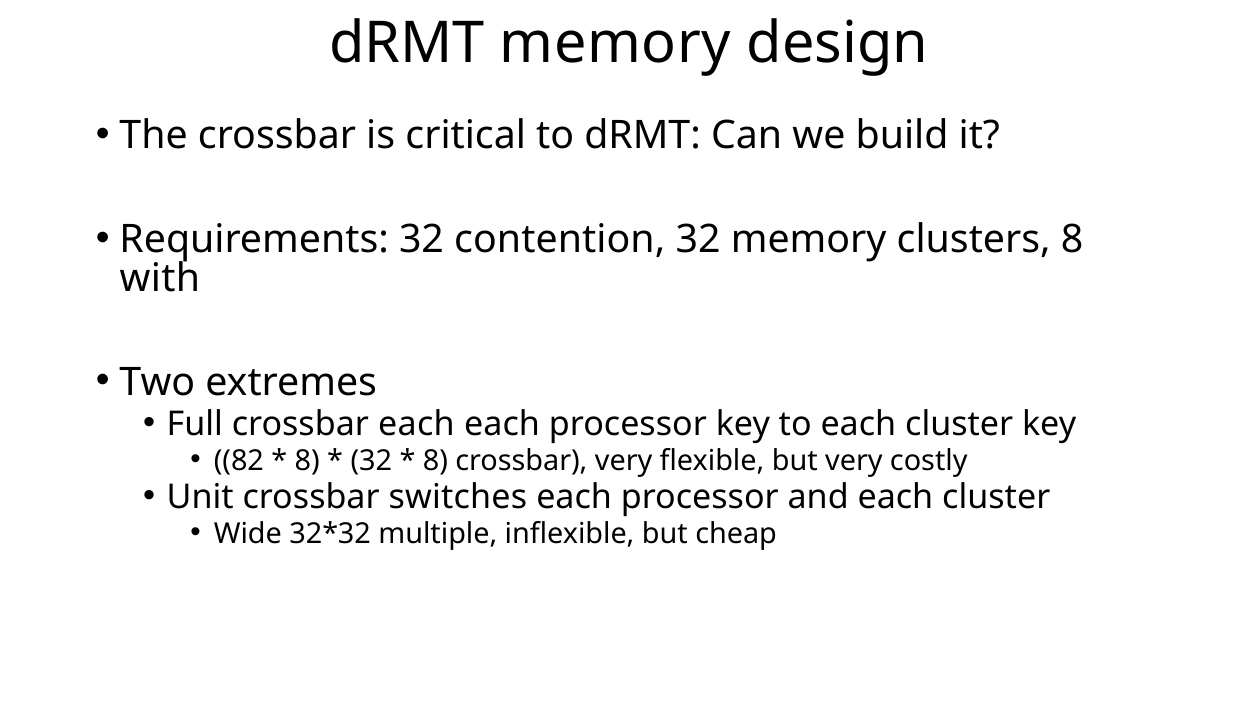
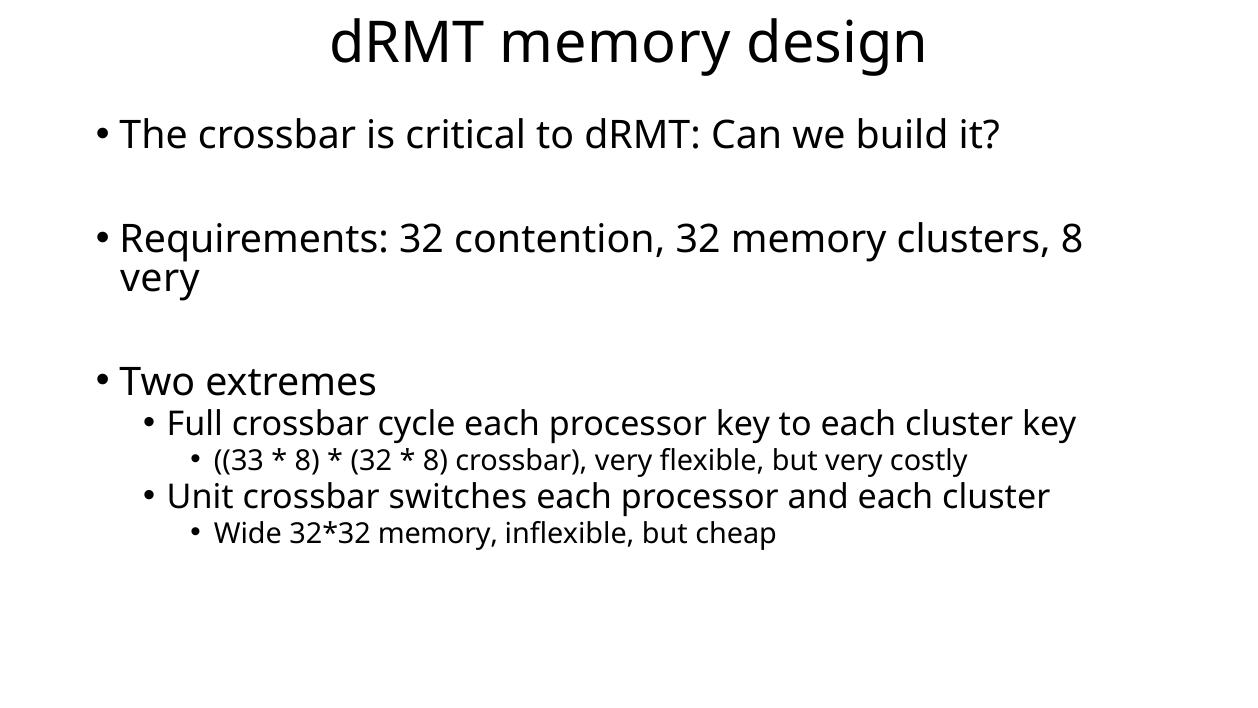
with: with -> very (160, 278)
crossbar each: each -> cycle (417, 424)
82: 82 -> 33 (239, 461)
multiple: multiple -> memory (438, 533)
